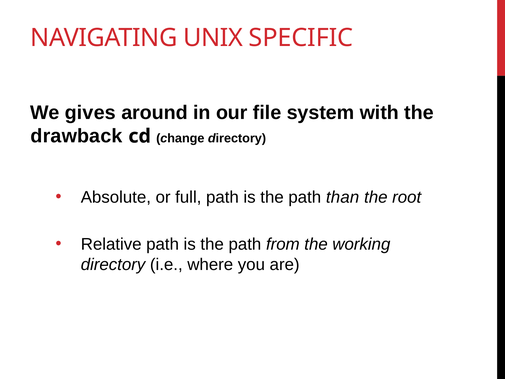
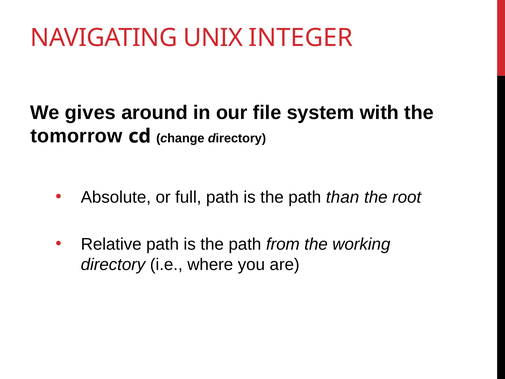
SPECIFIC: SPECIFIC -> INTEGER (301, 38)
drawback: drawback -> tomorrow (77, 136)
